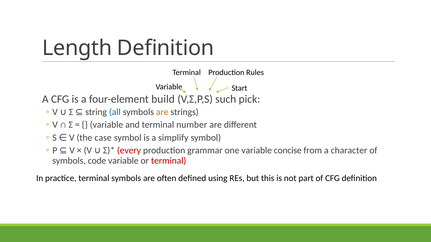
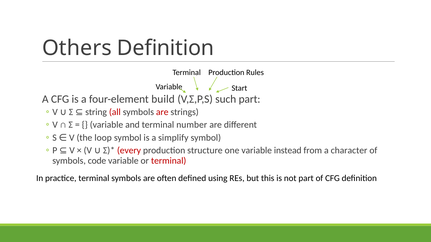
Length: Length -> Others (77, 48)
such pick: pick -> part (250, 99)
all colour: blue -> red (115, 112)
are colour: orange -> red (162, 112)
case: case -> loop (103, 138)
grammar: grammar -> structure (205, 151)
concise: concise -> instead (288, 151)
